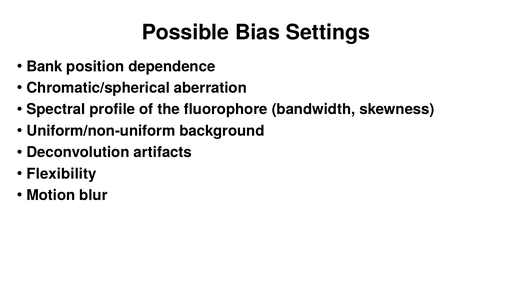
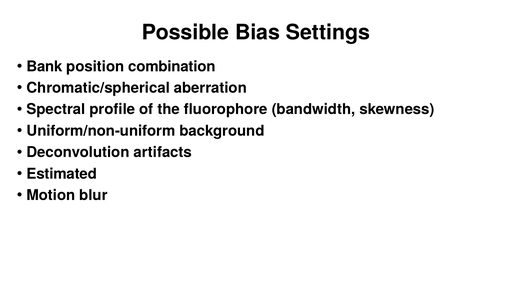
dependence: dependence -> combination (172, 66)
Flexibility: Flexibility -> Estimated (62, 174)
